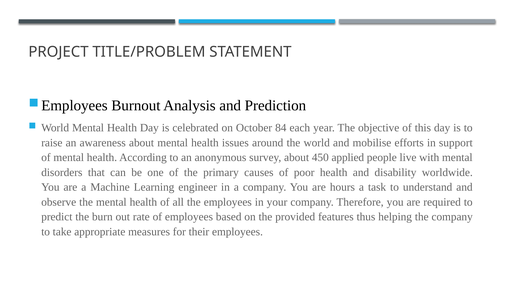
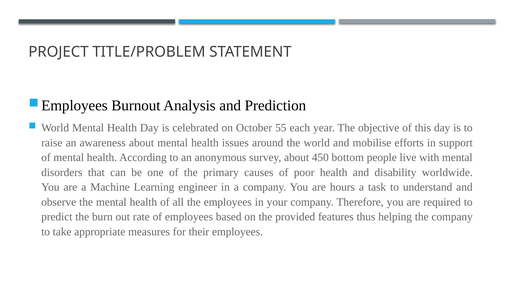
84: 84 -> 55 (281, 128)
applied: applied -> bottom (348, 158)
